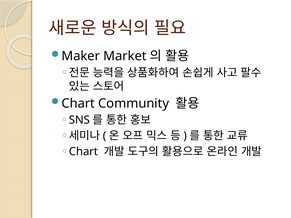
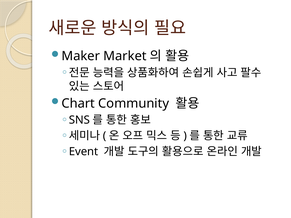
Chart: Chart -> Event (84, 152)
